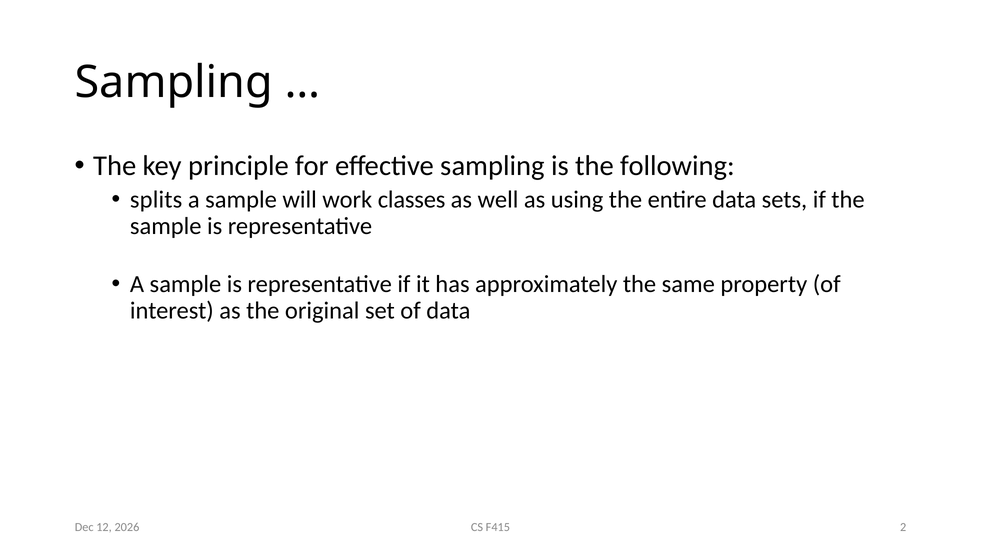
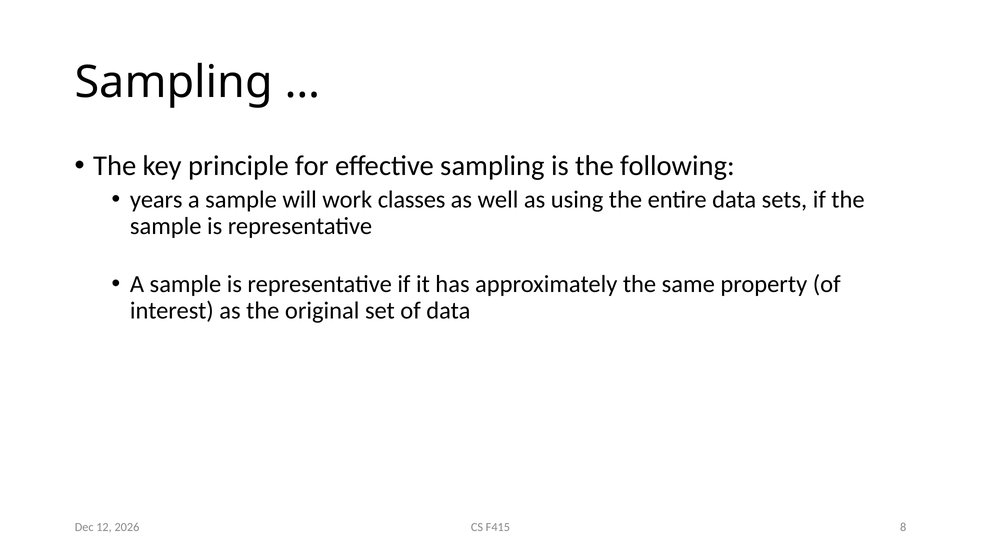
splits: splits -> years (156, 200)
2: 2 -> 8 (903, 527)
